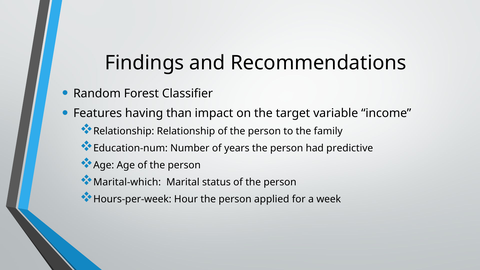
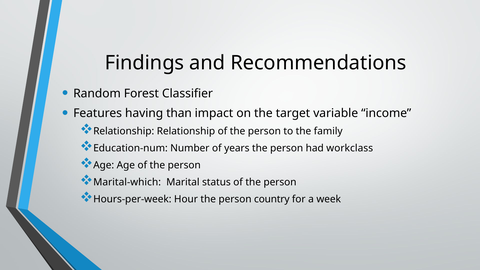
predictive: predictive -> workclass (350, 148)
applied: applied -> country (272, 199)
